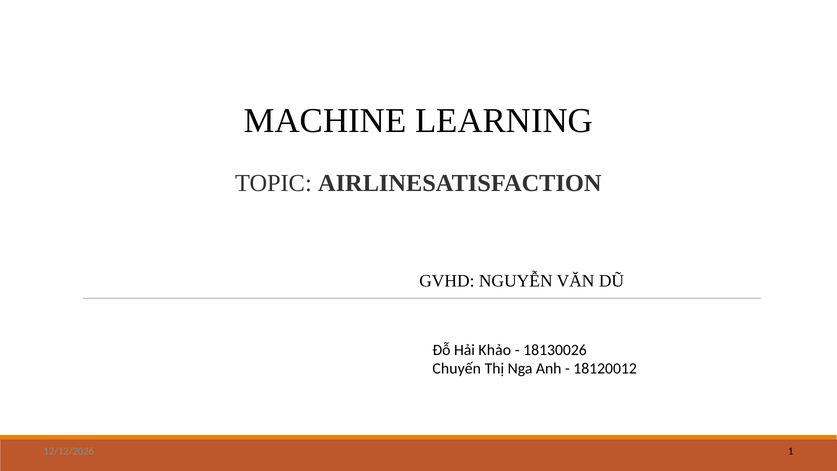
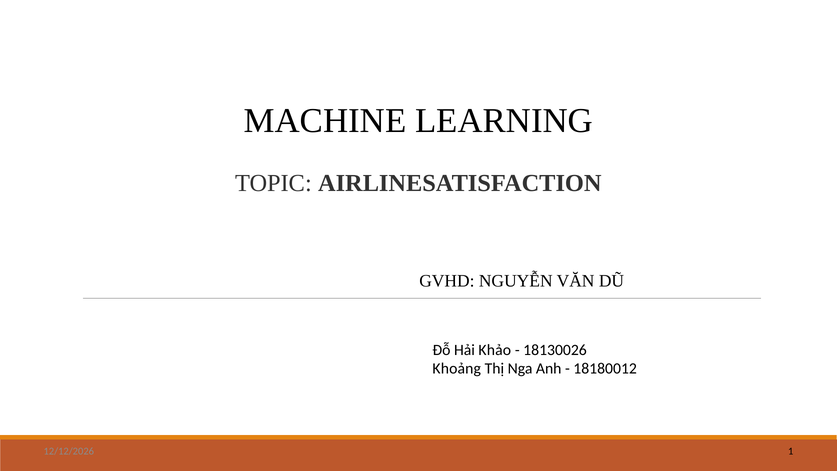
Chuyến: Chuyến -> Khoảng (457, 369)
18120012: 18120012 -> 18180012 (605, 369)
